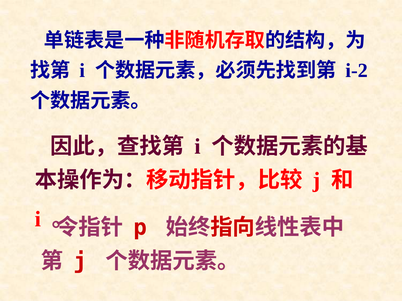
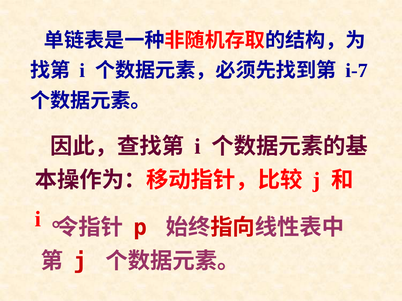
i-2: i-2 -> i-7 (357, 71)
